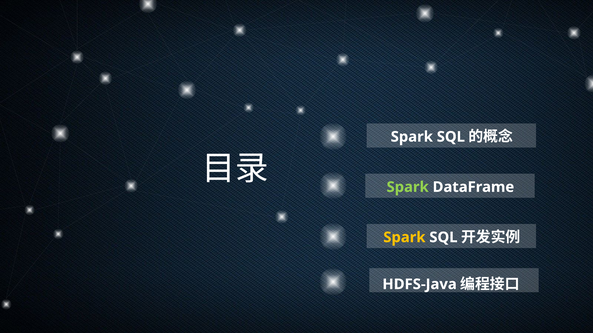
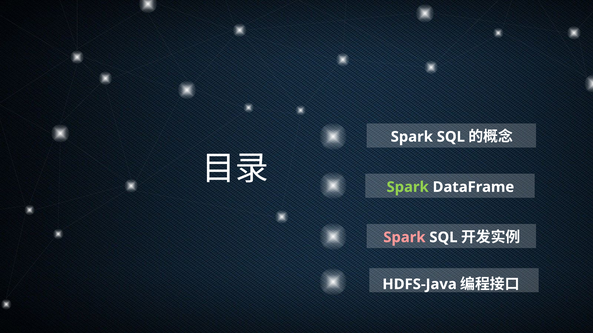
Spark colour: yellow -> pink (404, 238)
